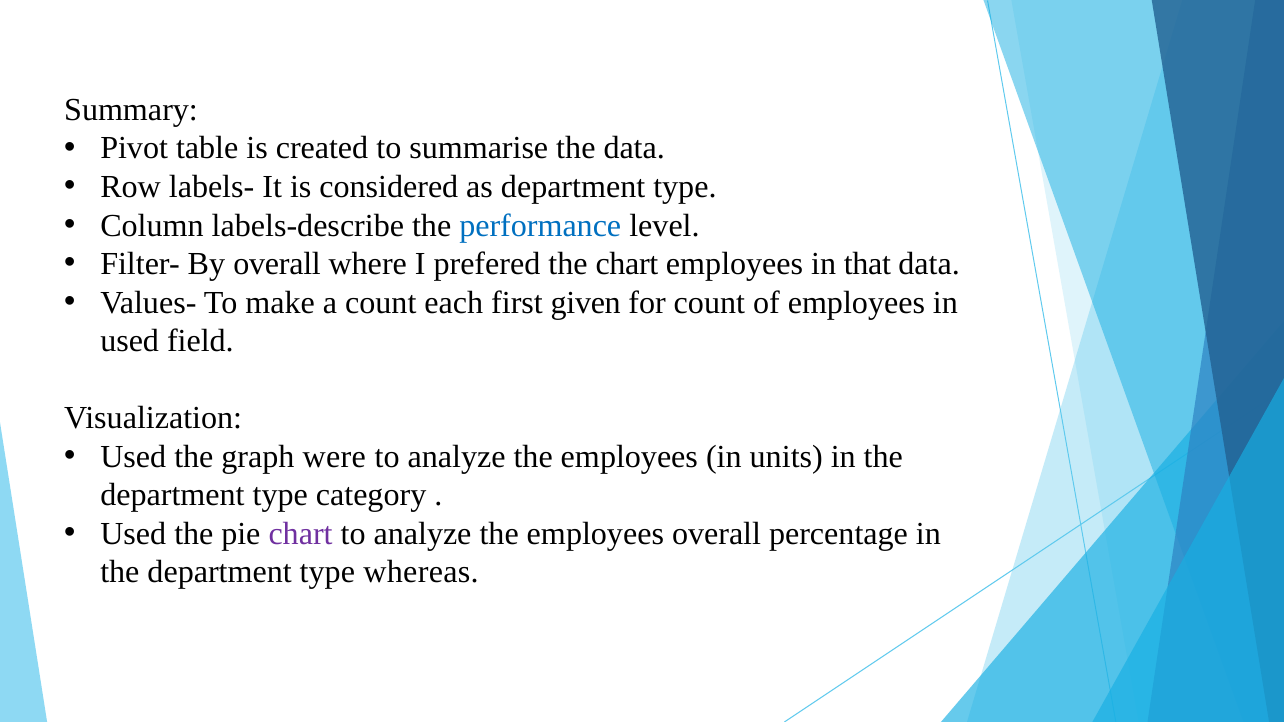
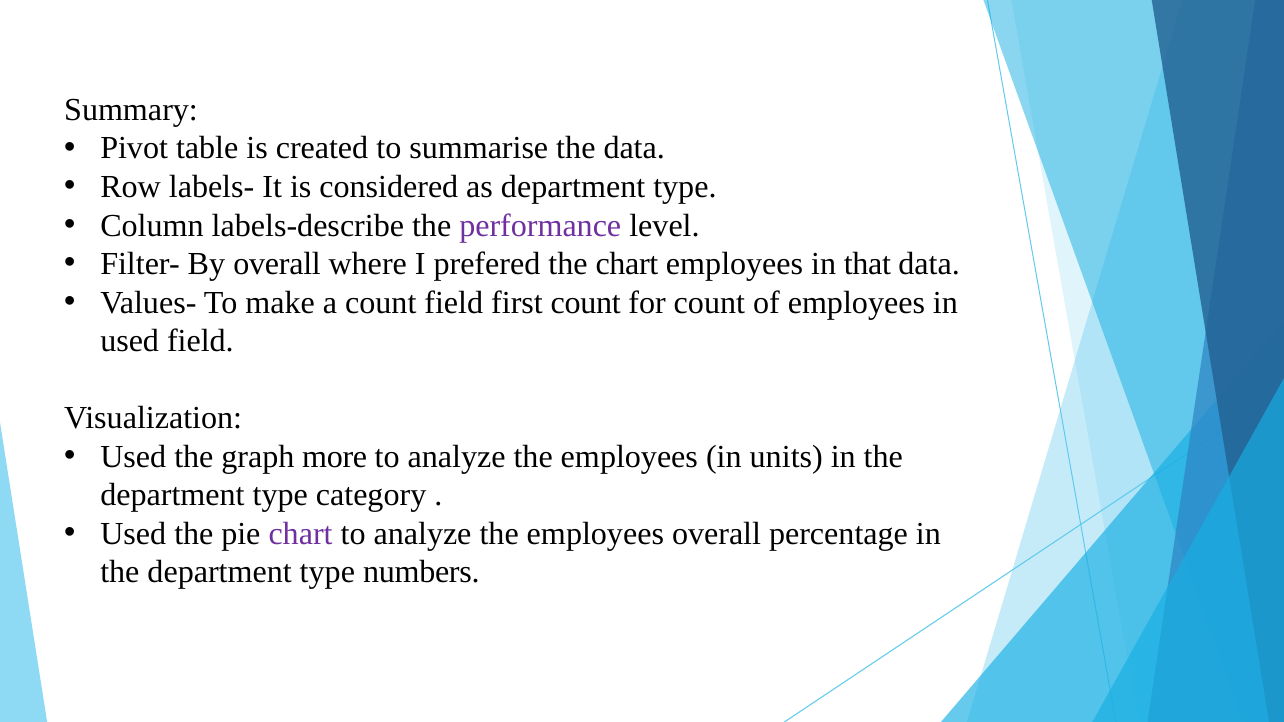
performance colour: blue -> purple (540, 225)
count each: each -> field (454, 303)
first given: given -> count (586, 303)
were: were -> more (335, 457)
whereas: whereas -> numbers (421, 572)
